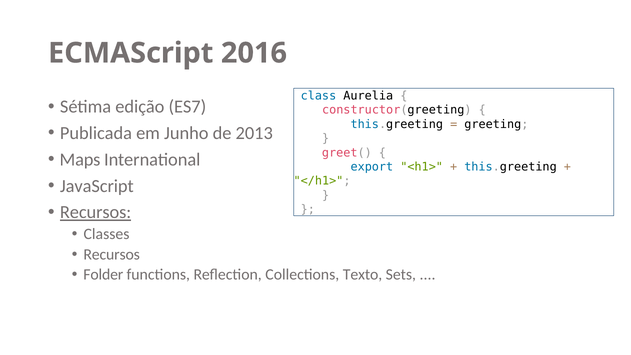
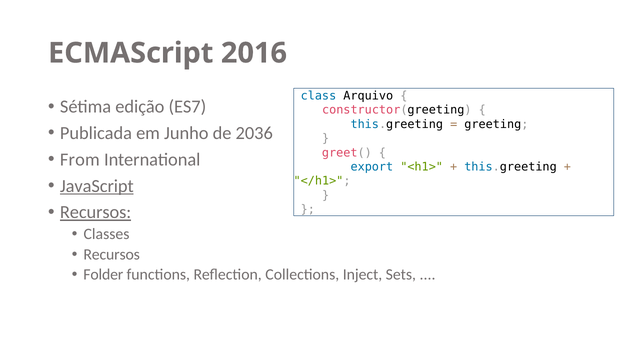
Aurelia: Aurelia -> Arquivo (368, 96)
2013: 2013 -> 2036 (254, 133)
Maps: Maps -> From (80, 159)
JavaScript underline: none -> present (97, 186)
Texto: Texto -> Inject (363, 275)
